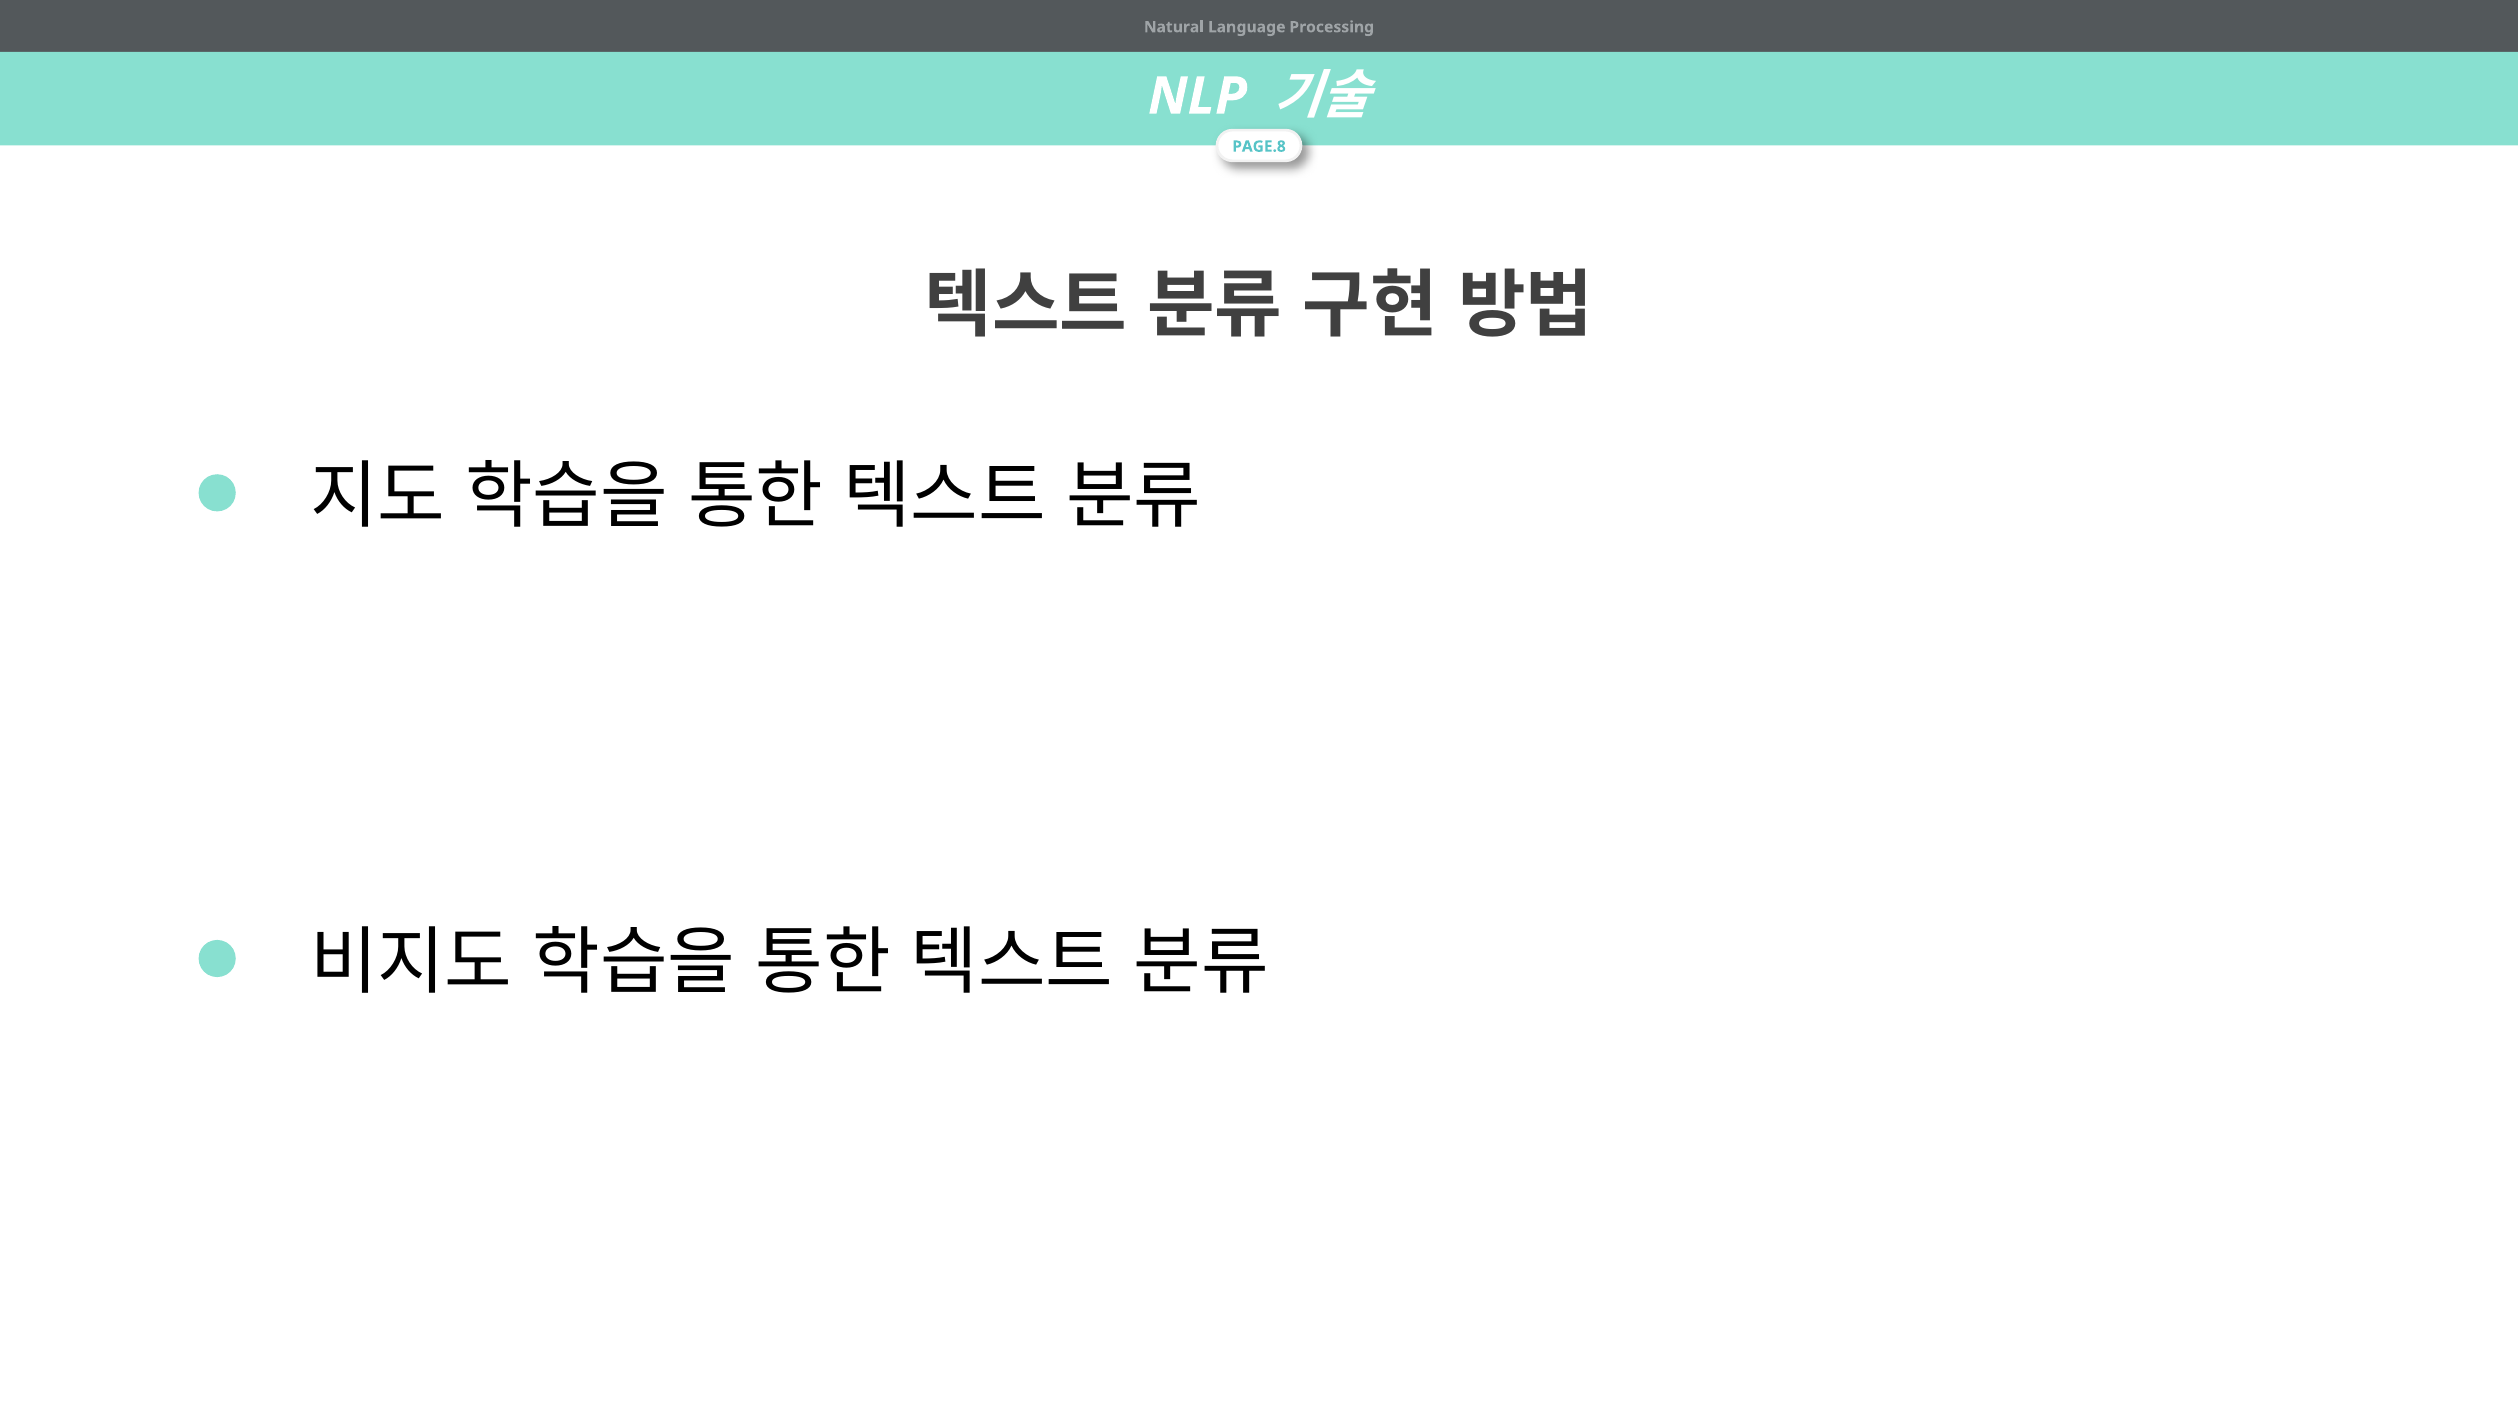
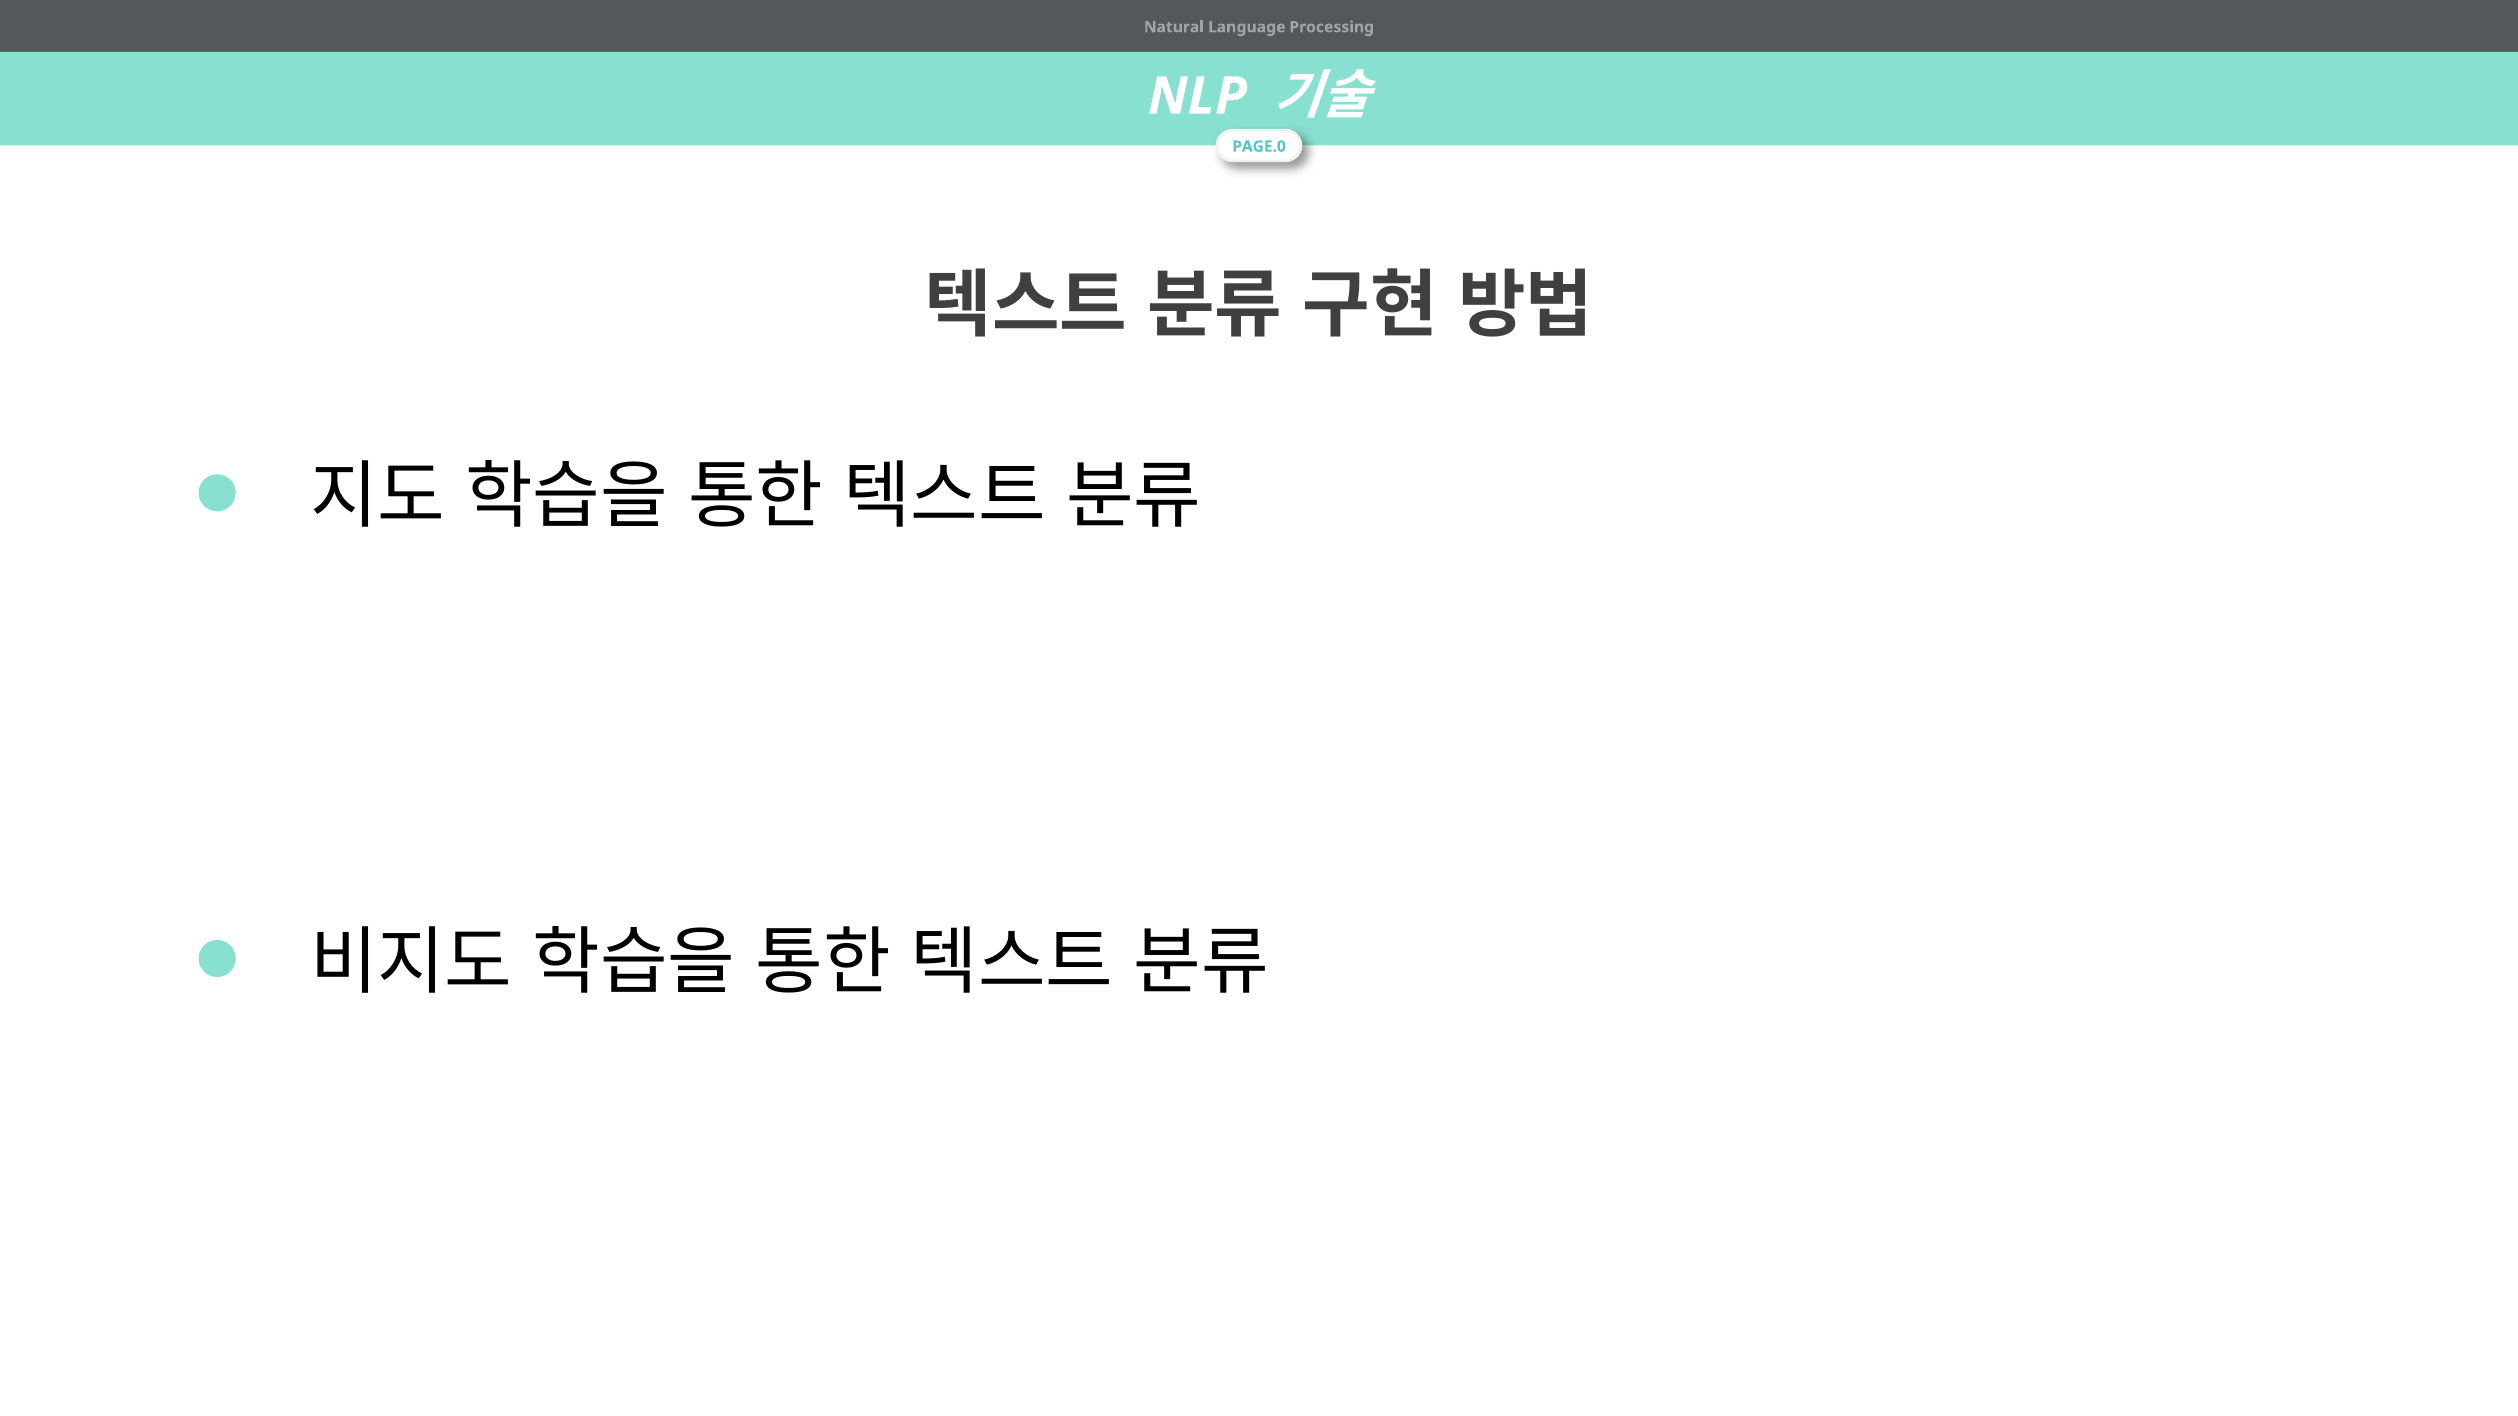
PAGE.8: PAGE.8 -> PAGE.0 (1259, 147)
